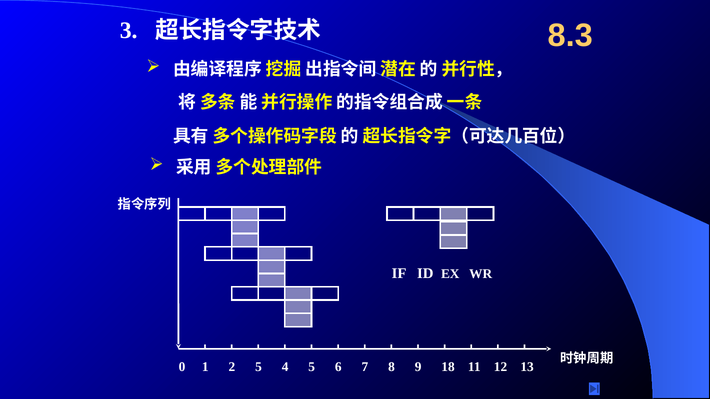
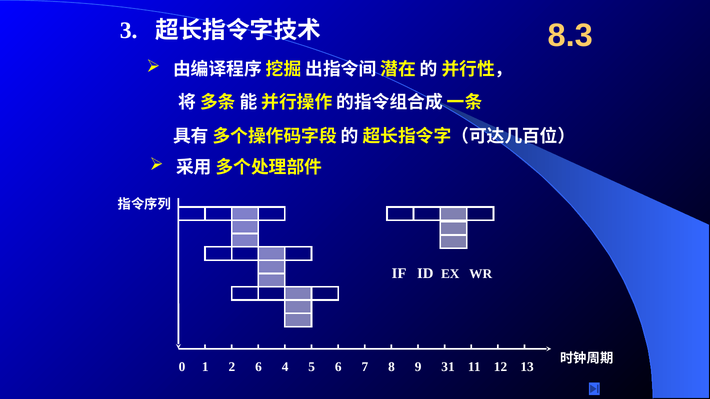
2 5: 5 -> 6 (258, 367)
18: 18 -> 31 (448, 367)
